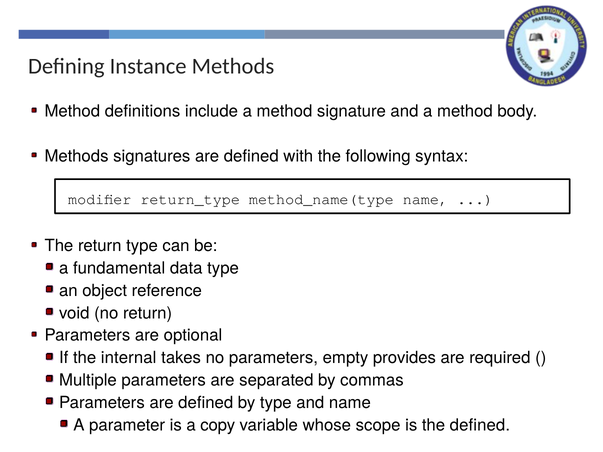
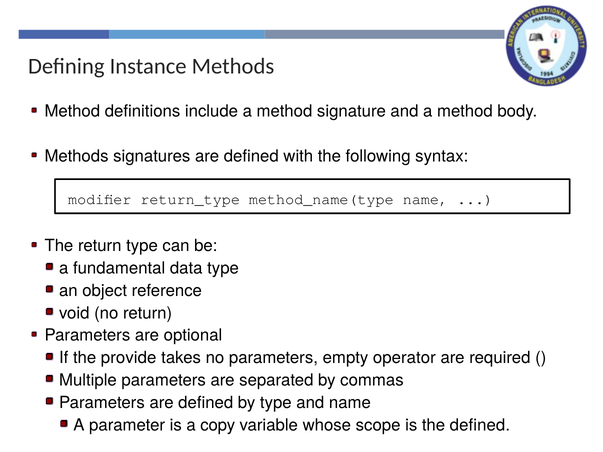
internal: internal -> provide (129, 358)
provides: provides -> operator (404, 358)
